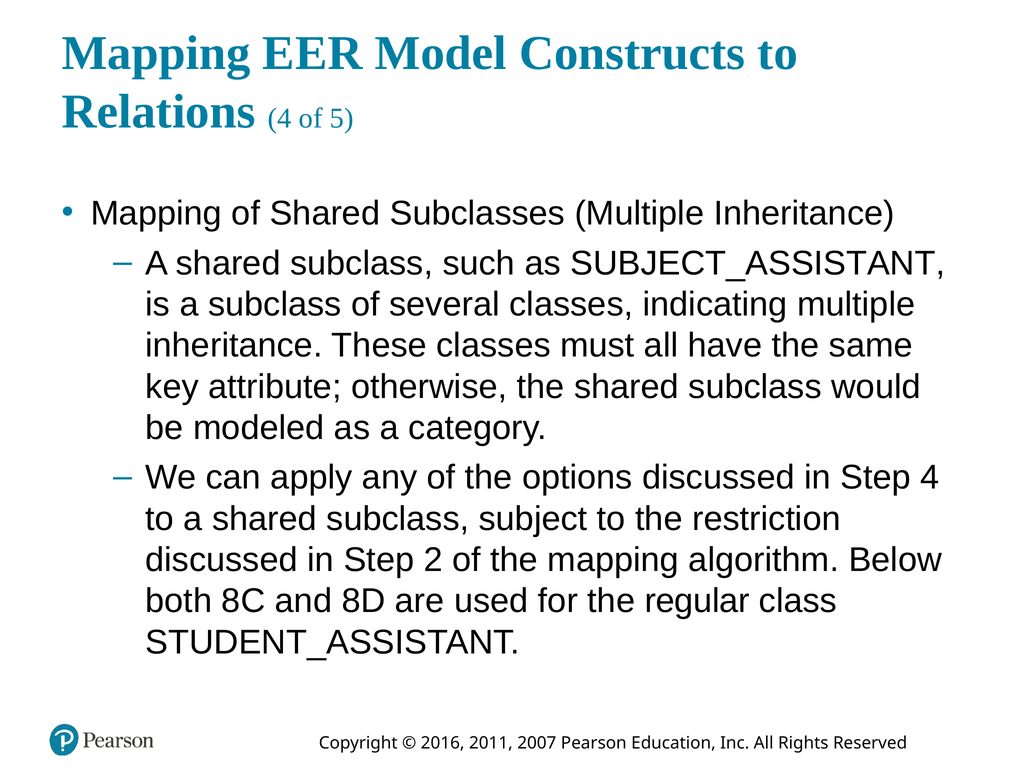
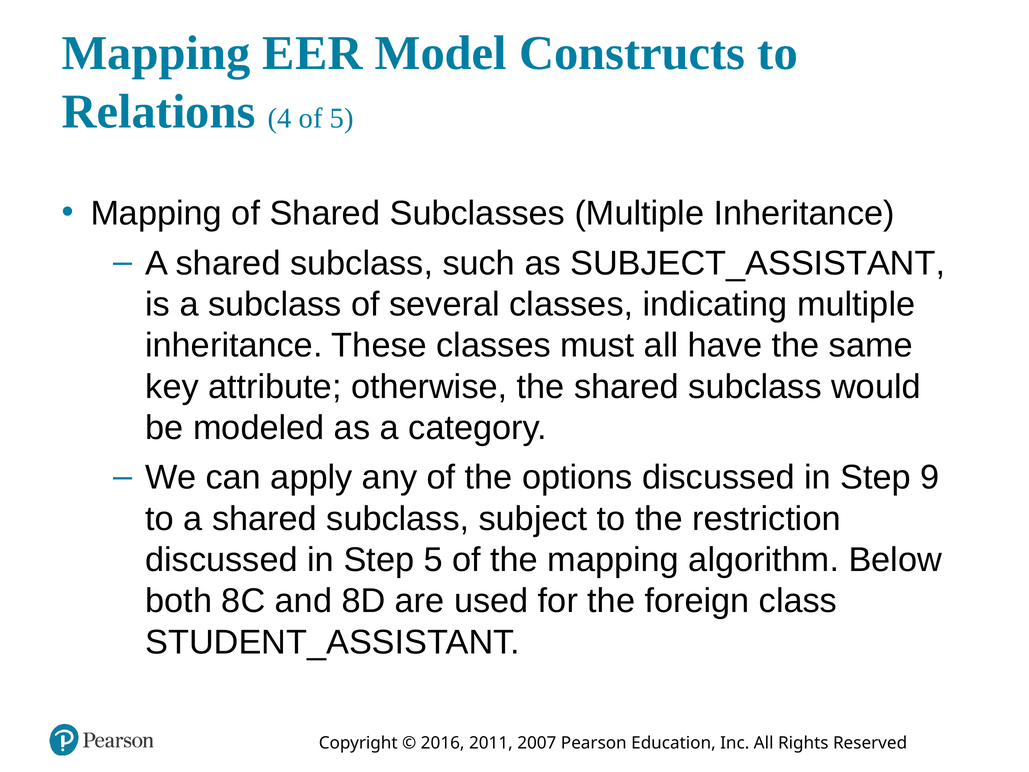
Step 4: 4 -> 9 (930, 477)
Step 2: 2 -> 5 (433, 560)
regular: regular -> foreign (697, 601)
